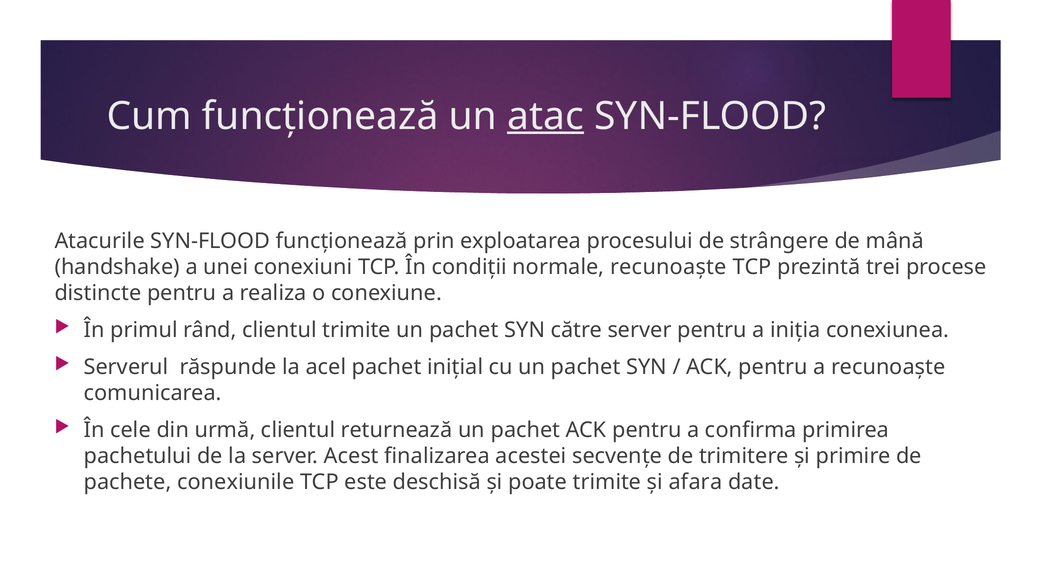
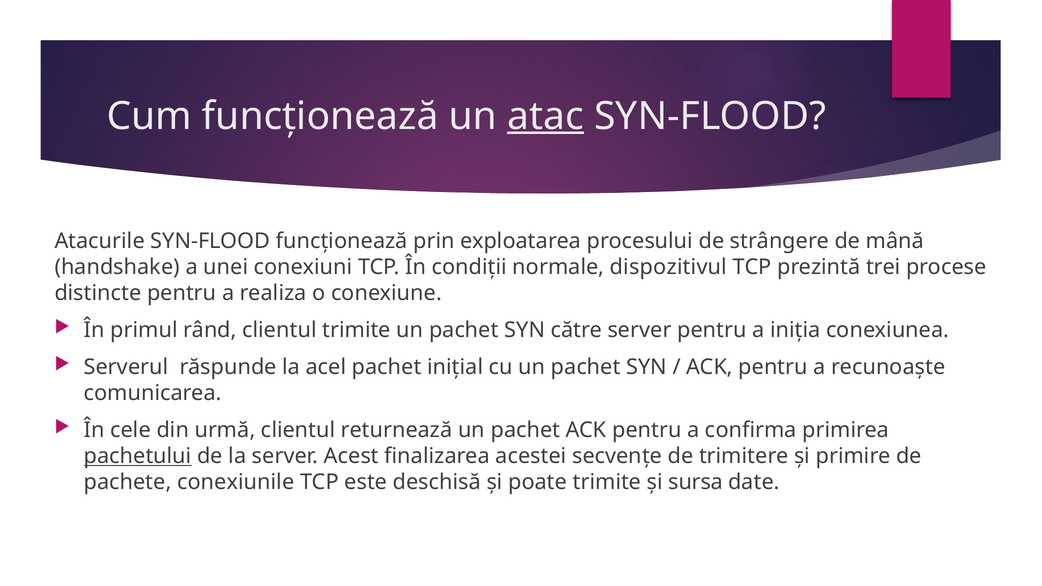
normale recunoaște: recunoaște -> dispozitivul (668, 267)
pachetului underline: none -> present (138, 456)
afara: afara -> sursa (696, 482)
